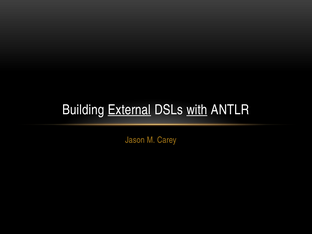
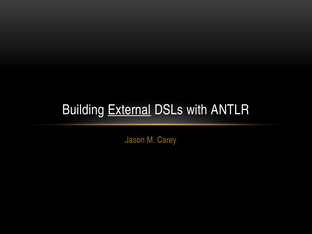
with underline: present -> none (197, 110)
